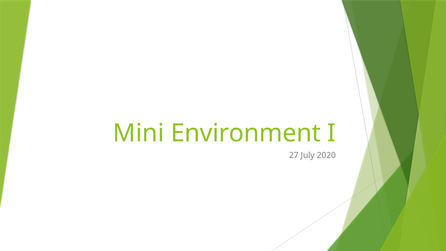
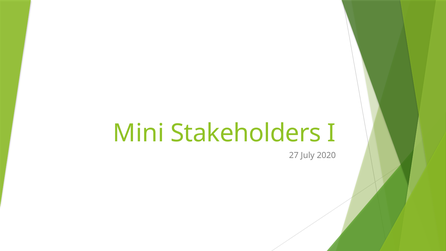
Environment: Environment -> Stakeholders (246, 133)
